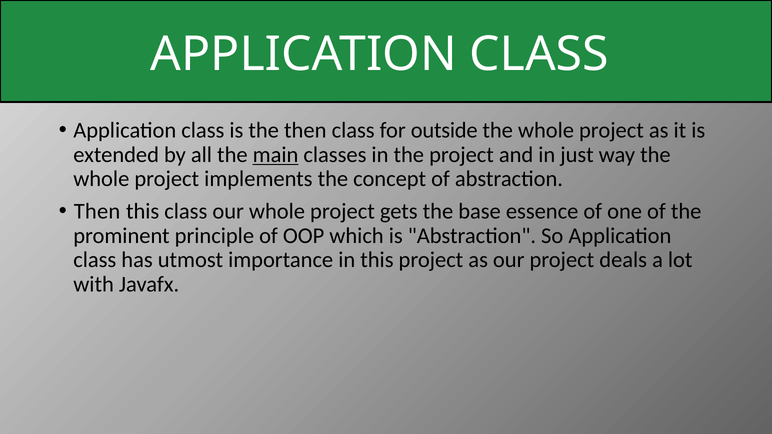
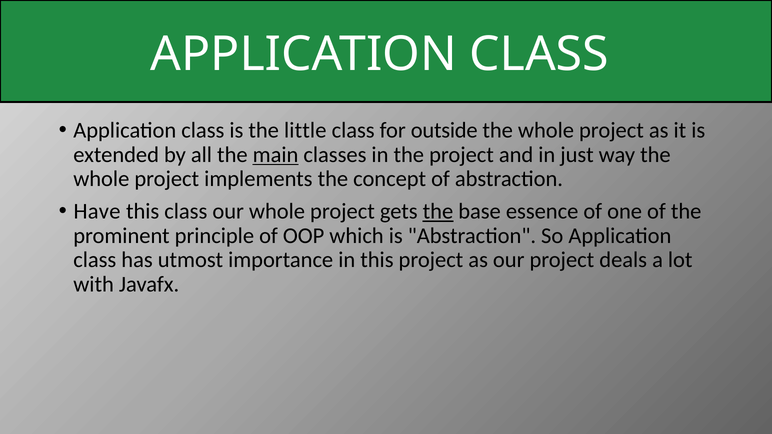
the then: then -> little (305, 131)
Then: Then -> Have (97, 212)
the underline: none -> present (438, 212)
